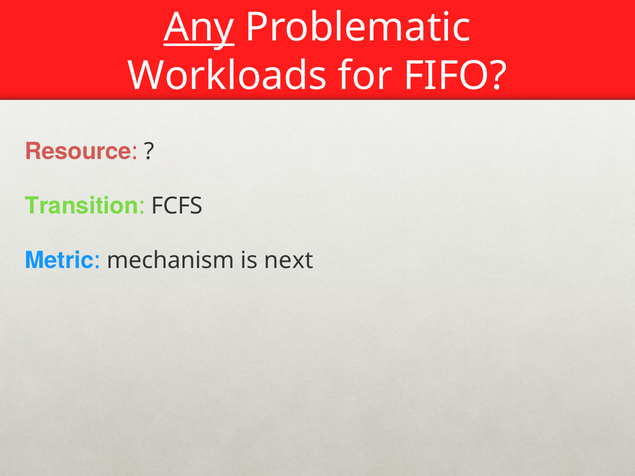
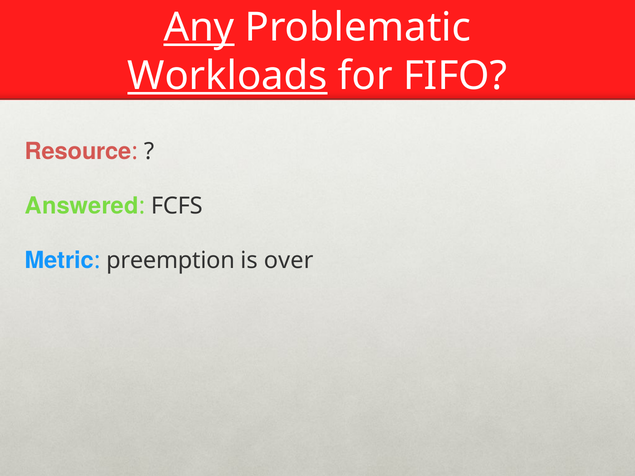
Workloads underline: none -> present (228, 76)
Transition: Transition -> Answered (82, 206)
mechanism: mechanism -> preemption (171, 260)
next: next -> over (289, 260)
